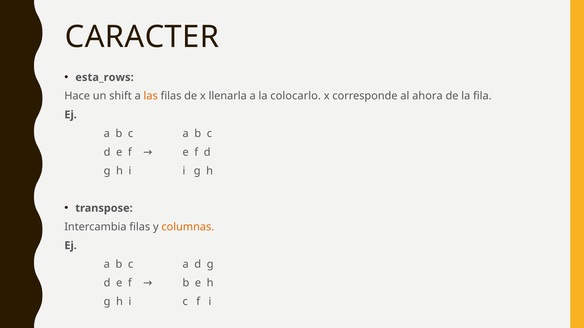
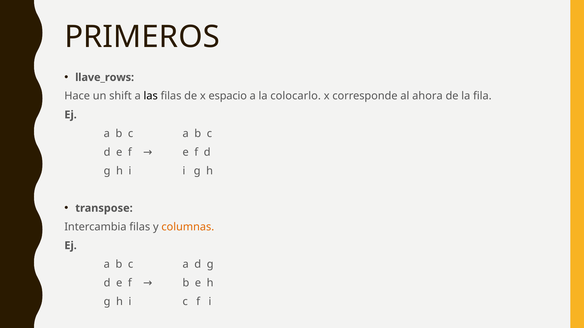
CARACTER: CARACTER -> PRIMEROS (142, 37)
esta_rows: esta_rows -> llave_rows (105, 77)
las colour: orange -> black (151, 96)
llenarla: llenarla -> espacio (228, 96)
